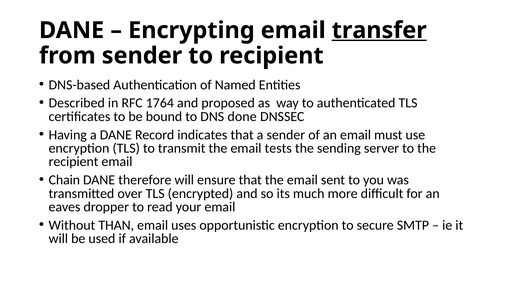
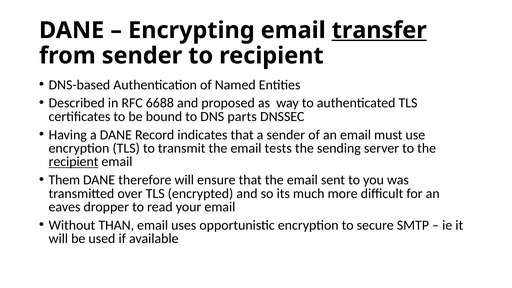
1764: 1764 -> 6688 (160, 103)
done: done -> parts (242, 117)
recipient underline: none -> present (74, 162)
Chain: Chain -> Them (64, 180)
